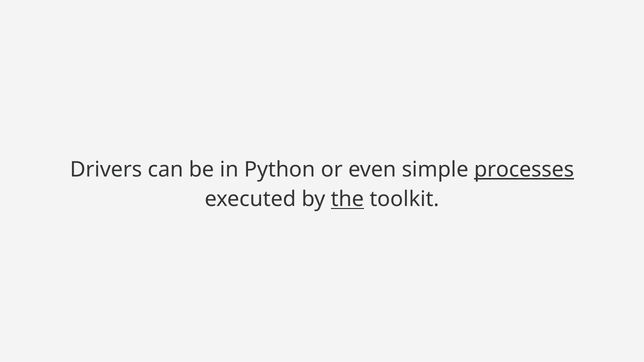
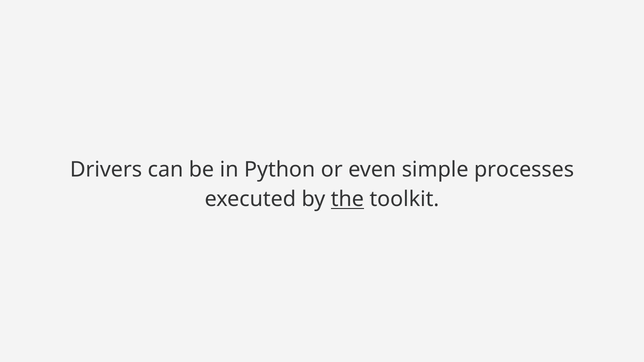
processes underline: present -> none (524, 170)
